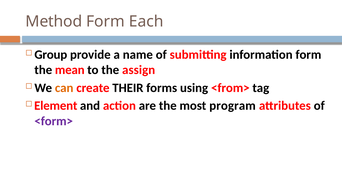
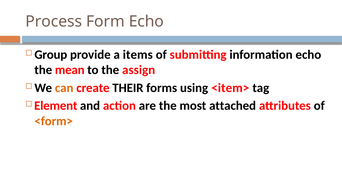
Method: Method -> Process (54, 21)
Form Each: Each -> Echo (146, 21)
name: name -> items (138, 55)
information form: form -> echo (308, 55)
<from>: <from> -> <item> (230, 88)
program: program -> attached (233, 106)
<form> colour: purple -> orange (54, 121)
